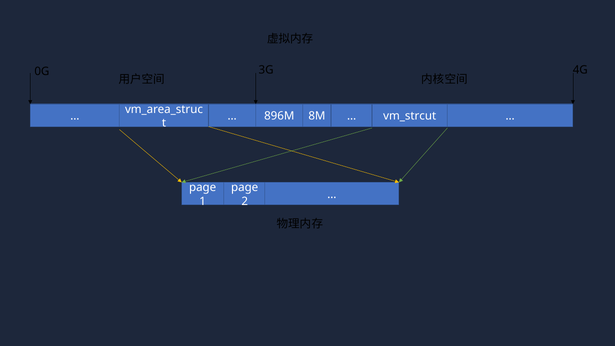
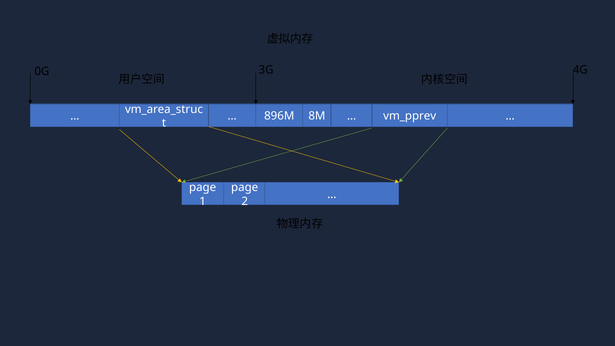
vm_strcut: vm_strcut -> vm_pprev (410, 116)
